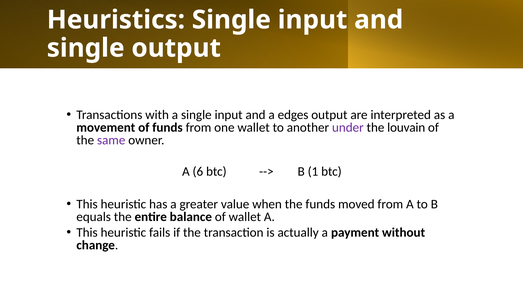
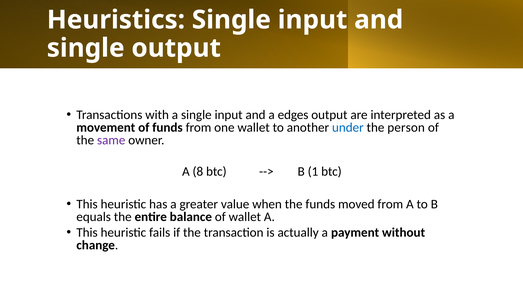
under colour: purple -> blue (348, 128)
louvain: louvain -> person (406, 128)
6: 6 -> 8 (198, 172)
